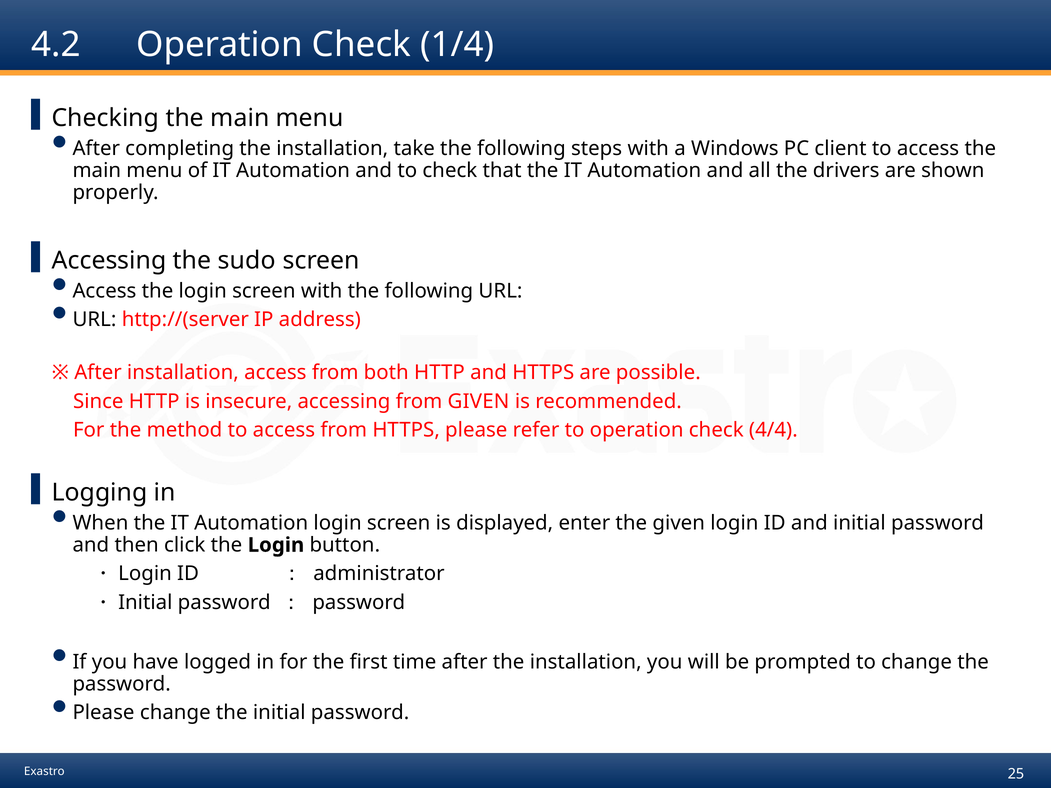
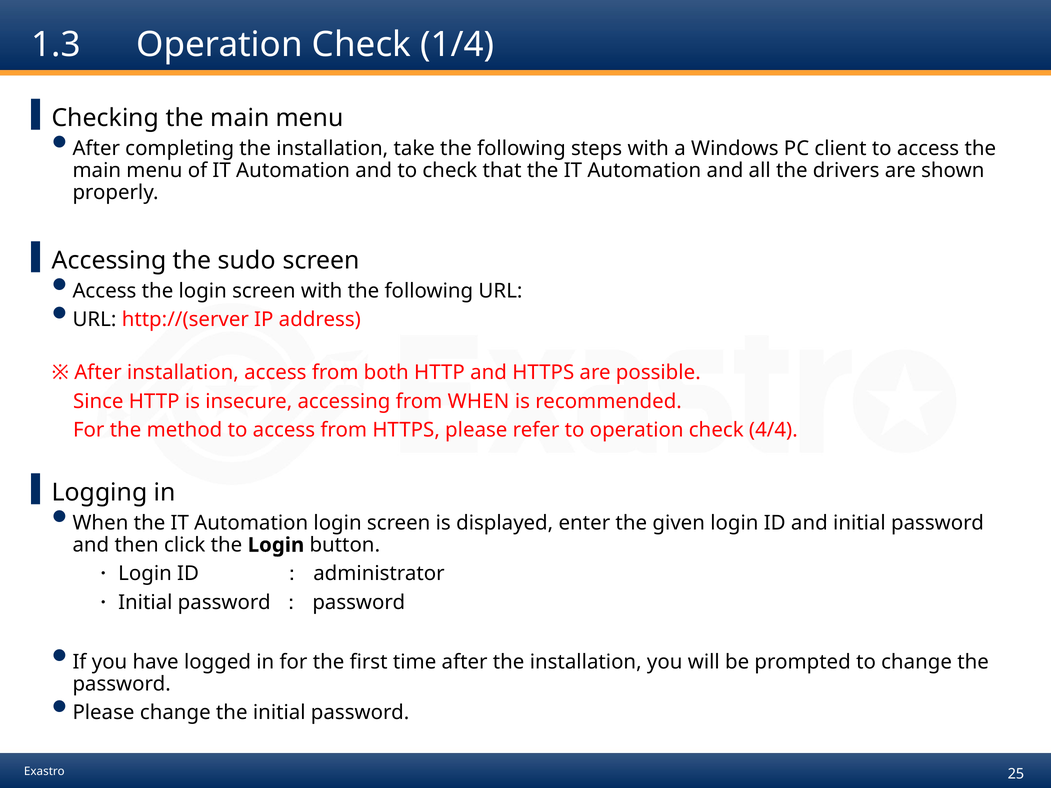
4.2: 4.2 -> 1.3 (56, 45)
from GIVEN: GIVEN -> WHEN (478, 401)
